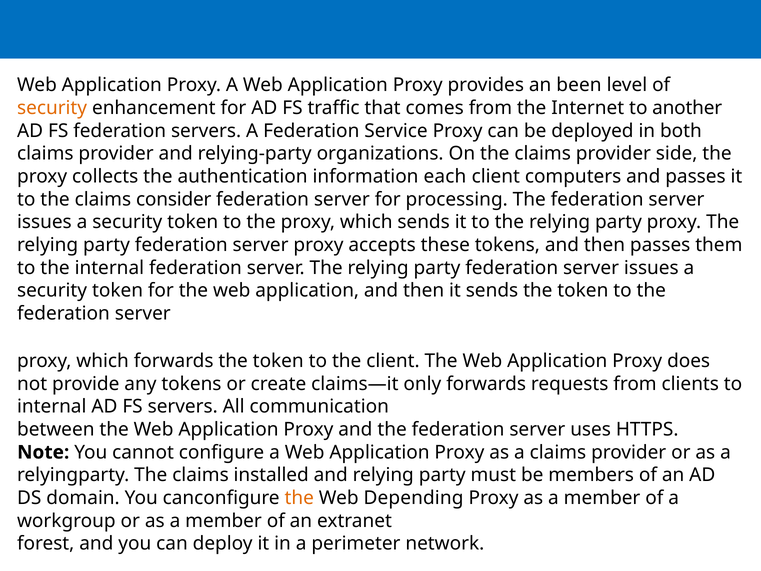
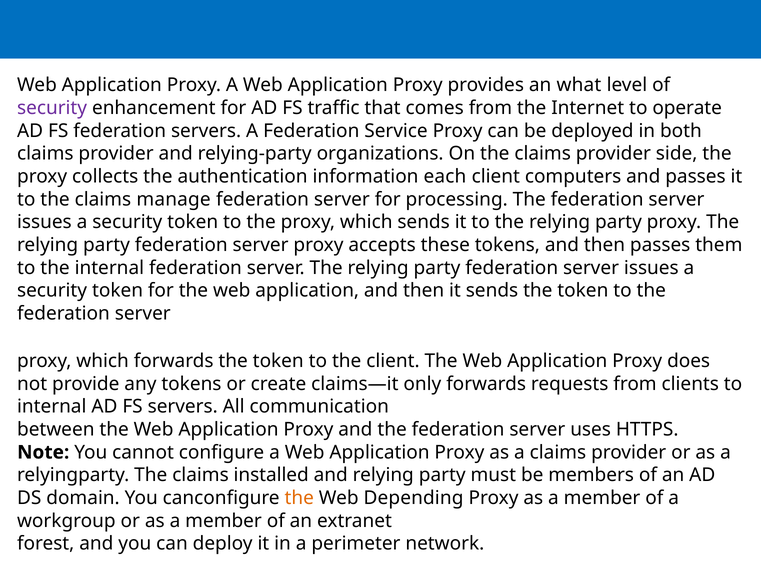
been: been -> what (579, 85)
security colour: orange -> purple (52, 108)
another: another -> operate (687, 108)
consider: consider -> manage (174, 199)
